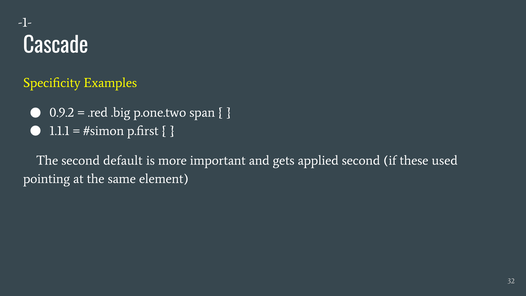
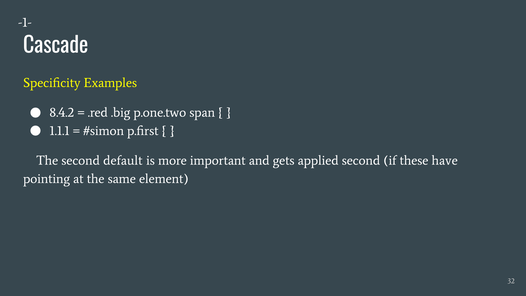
0.9.2: 0.9.2 -> 8.4.2 (62, 113)
used: used -> have (445, 161)
